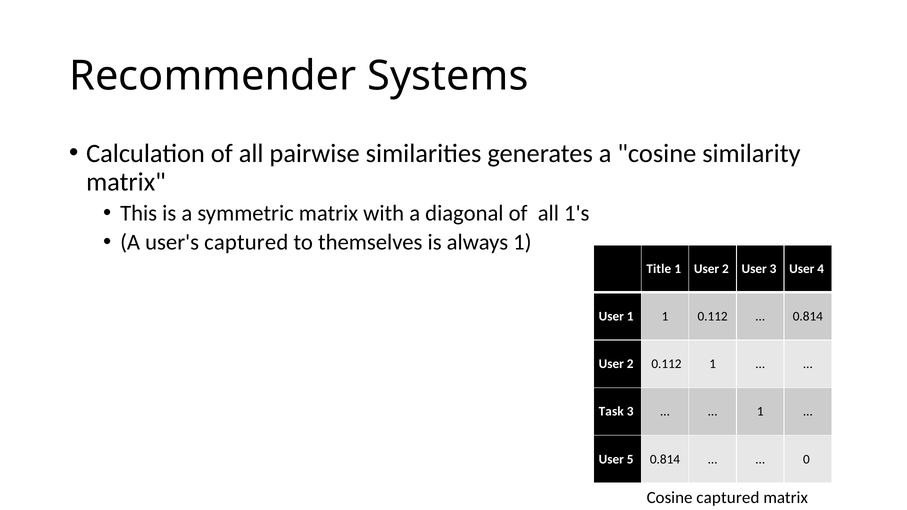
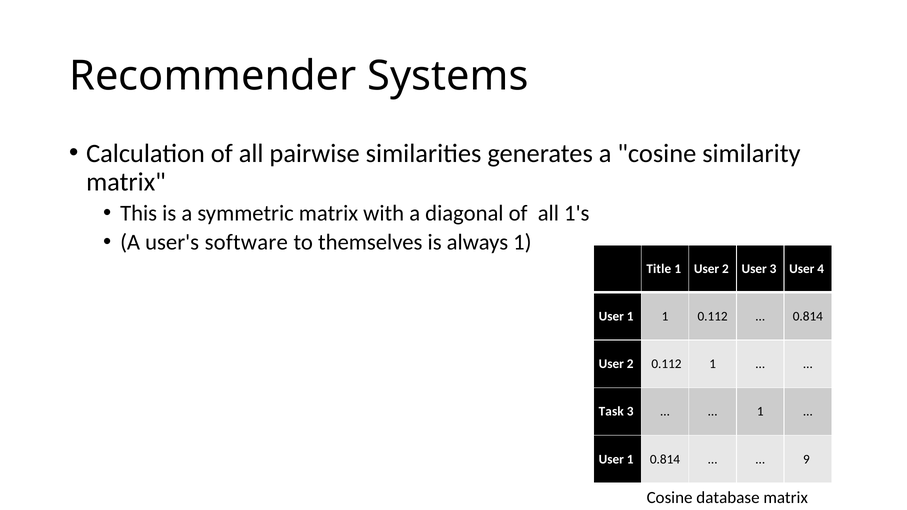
user's captured: captured -> software (246, 242)
5: 5 -> 1 (630, 459)
0: 0 -> 9 (806, 459)
Cosine captured: captured -> database (728, 498)
